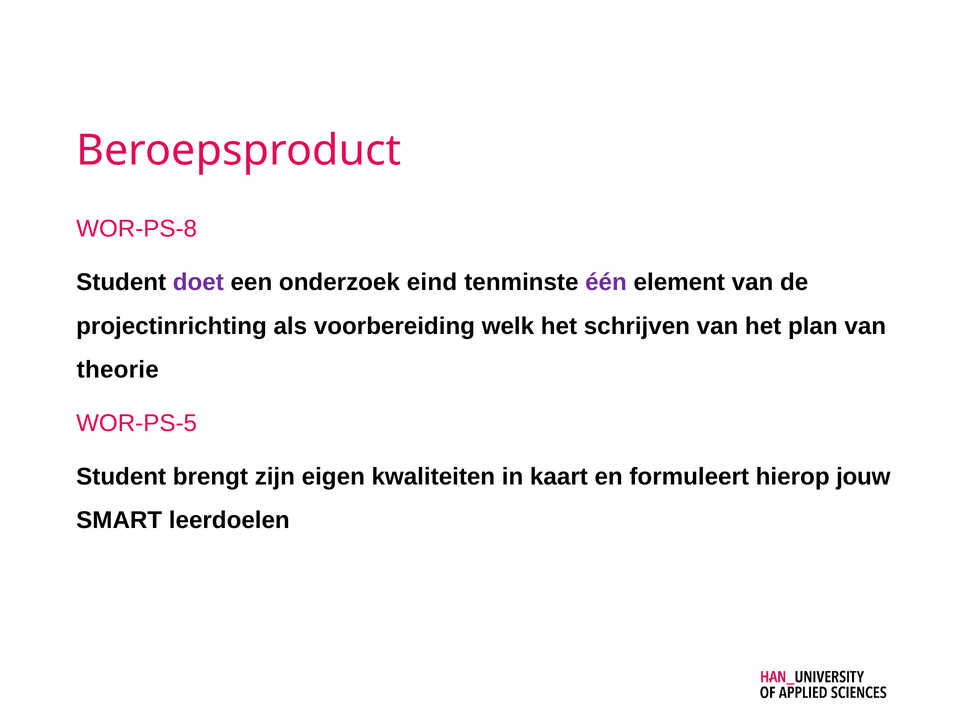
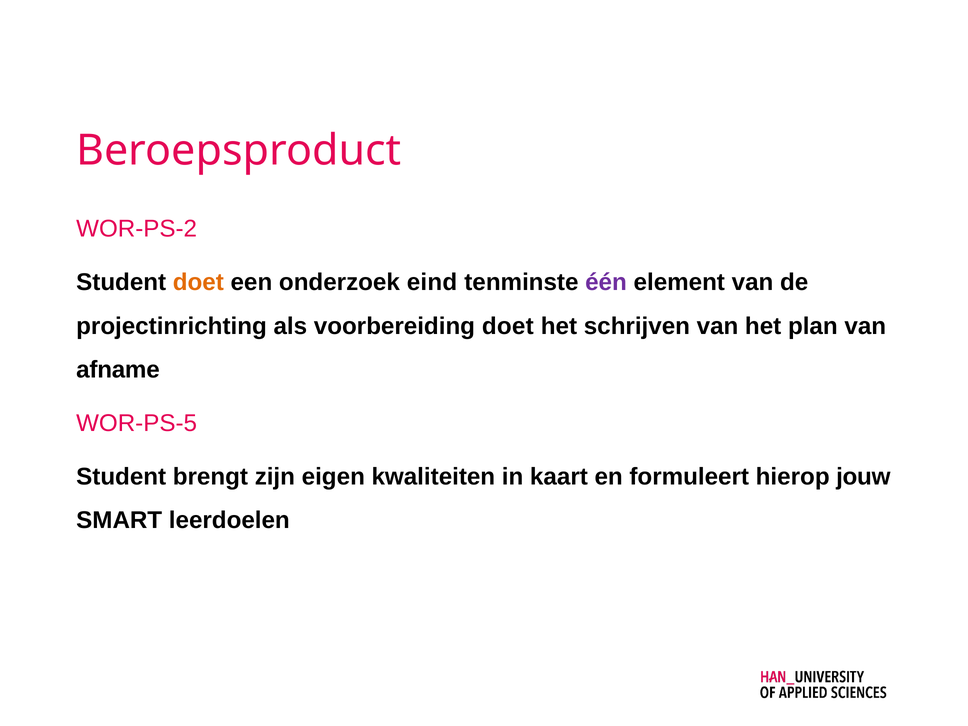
WOR-PS-8: WOR-PS-8 -> WOR-PS-2 (137, 229)
doet colour: purple -> orange (198, 282)
voorbereiding welk: welk -> doet (508, 326)
theorie: theorie -> afname (118, 370)
